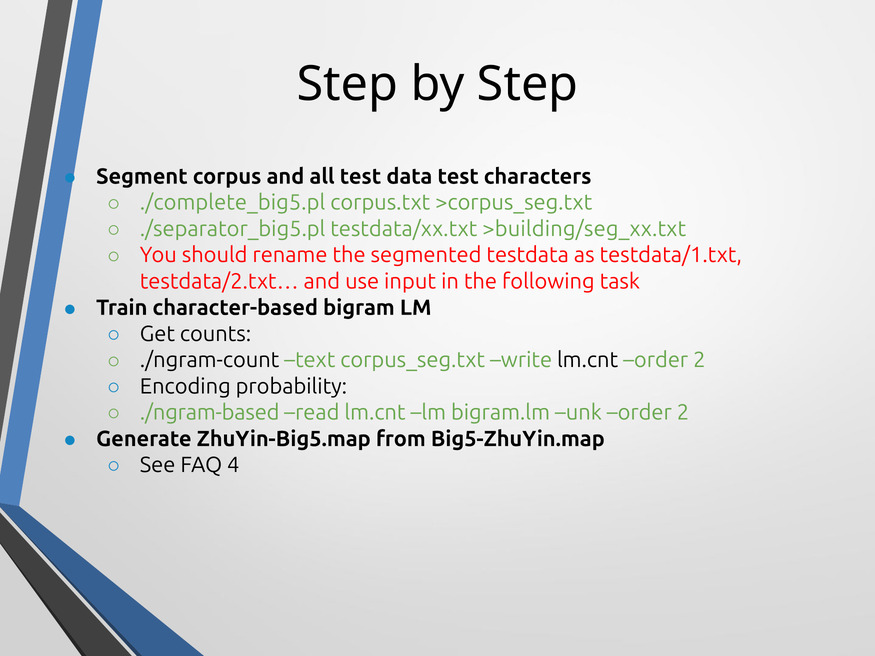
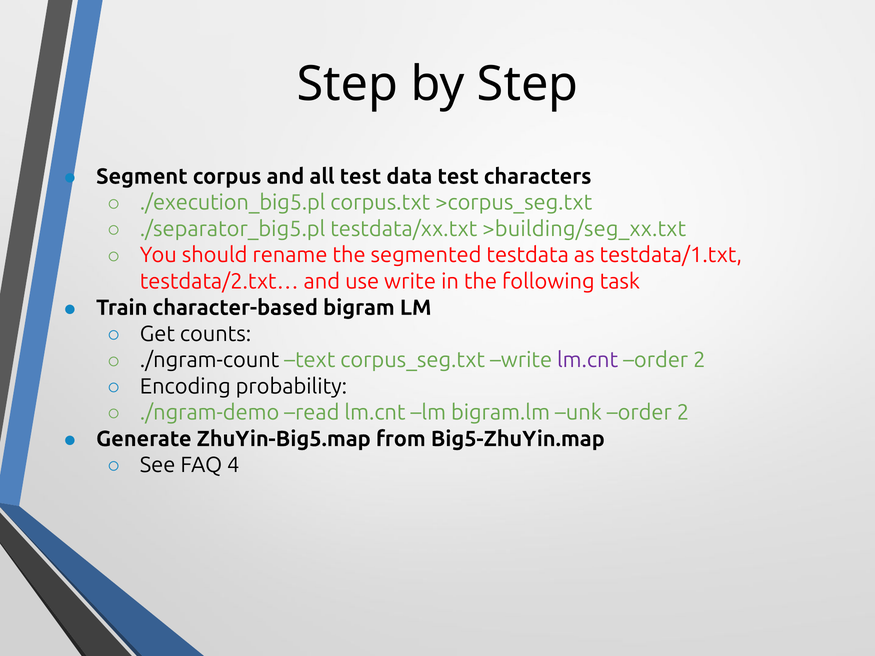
./complete_big5.pl: ./complete_big5.pl -> ./execution_big5.pl (233, 203)
use input: input -> write (410, 281)
lm.cnt colour: black -> purple (588, 360)
./ngram-based: ./ngram-based -> ./ngram-demo (210, 413)
